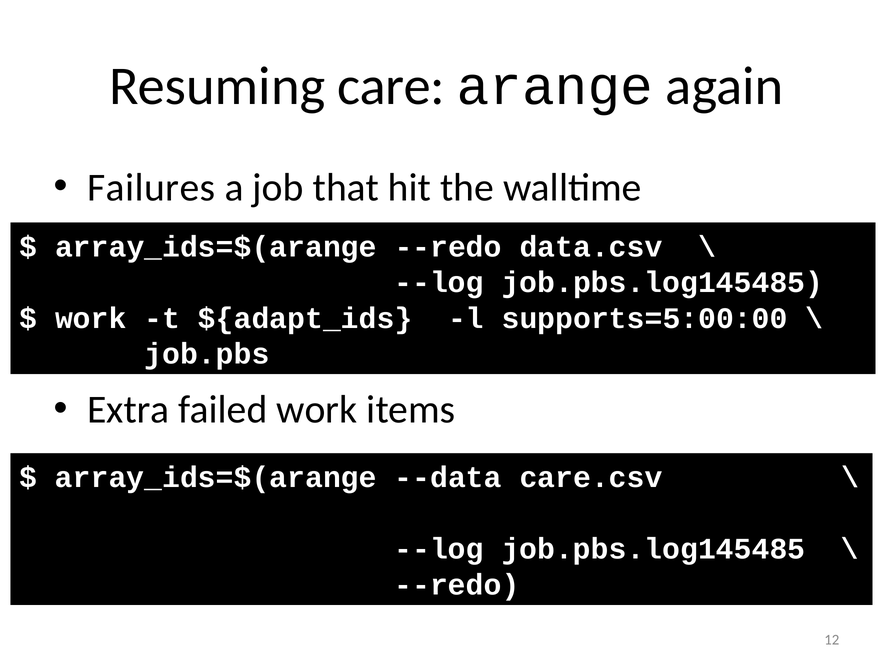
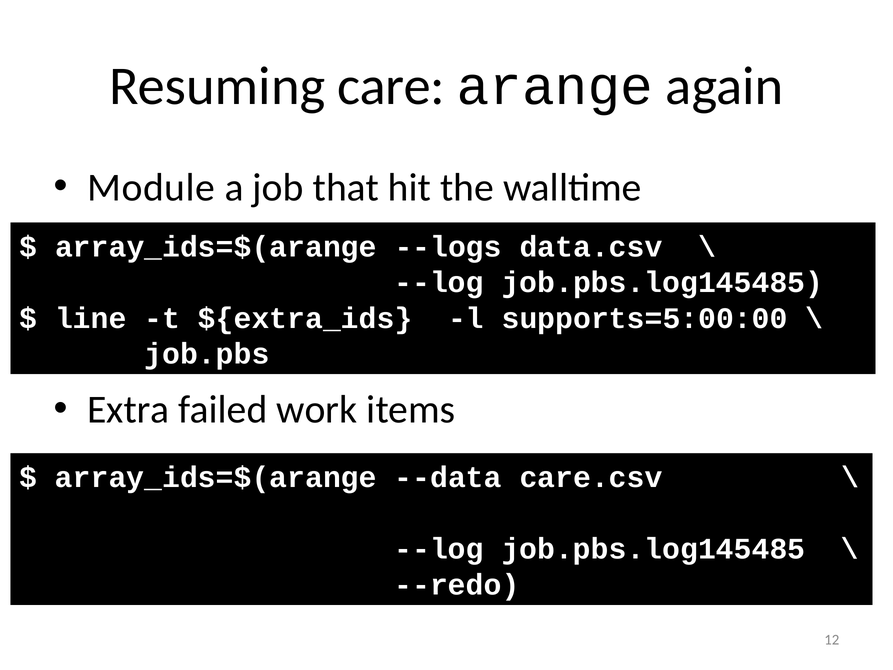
Failures: Failures -> Module (151, 187)
array_ids=$(arange --redo: --redo -> --logs (448, 247)
work: work -> line (91, 318)
${adapt_ids: ${adapt_ids -> ${extra_ids (305, 318)
